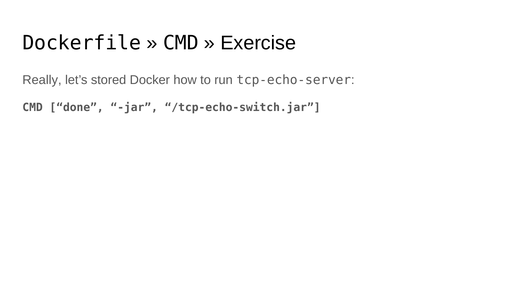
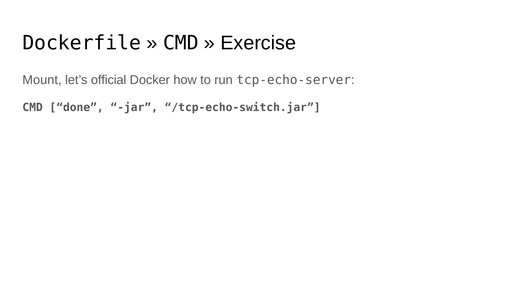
Really: Really -> Mount (42, 80)
stored: stored -> official (109, 80)
